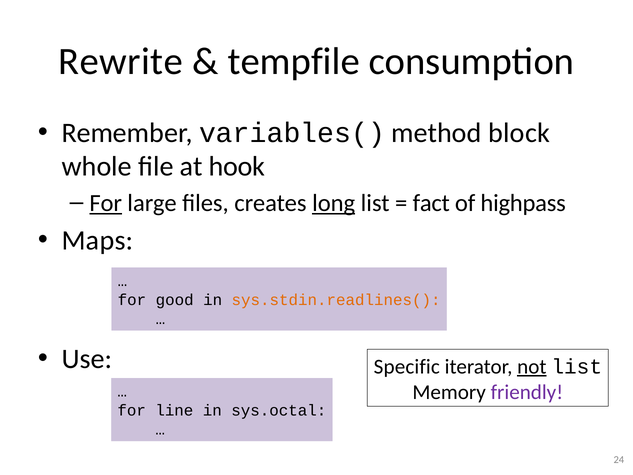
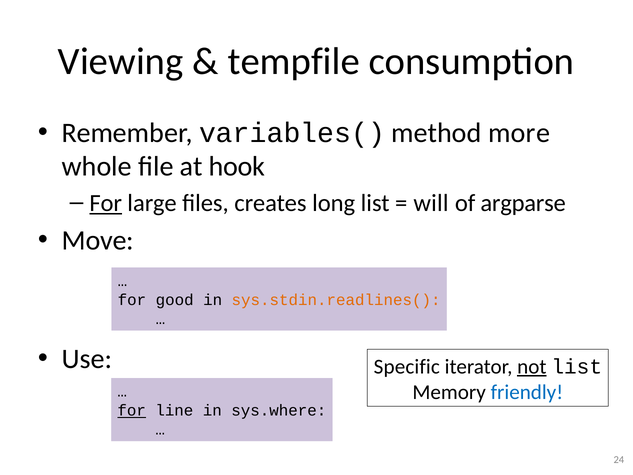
Rewrite: Rewrite -> Viewing (121, 61)
block: block -> more (519, 133)
long underline: present -> none (334, 203)
fact: fact -> will (431, 203)
highpass: highpass -> argparse (523, 203)
Maps: Maps -> Move (98, 240)
friendly colour: purple -> blue (527, 392)
for underline: none -> present (132, 411)
sys.octal: sys.octal -> sys.where (279, 411)
